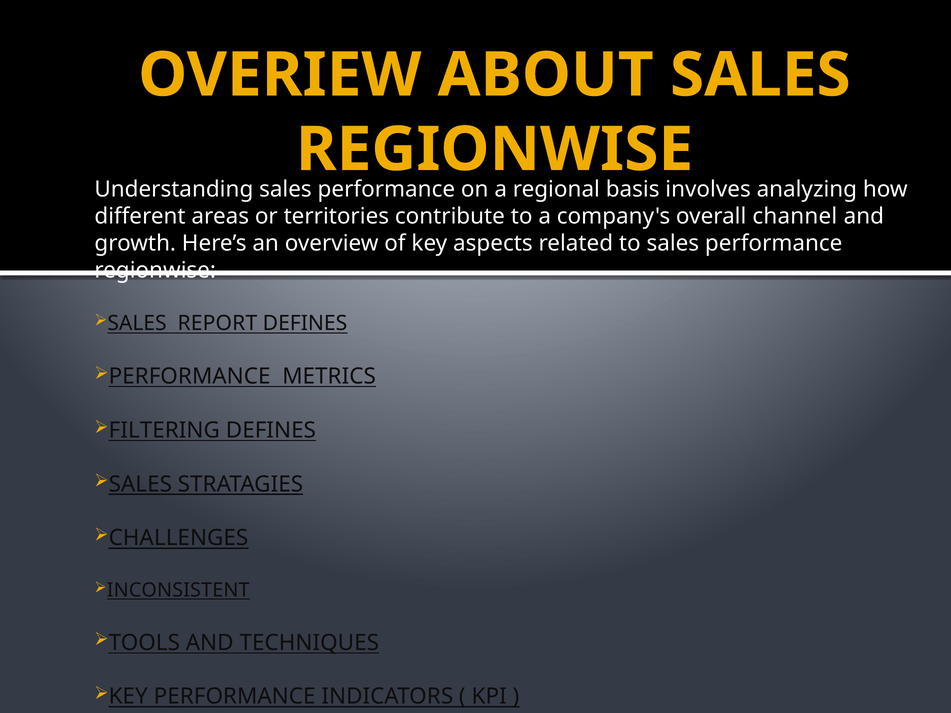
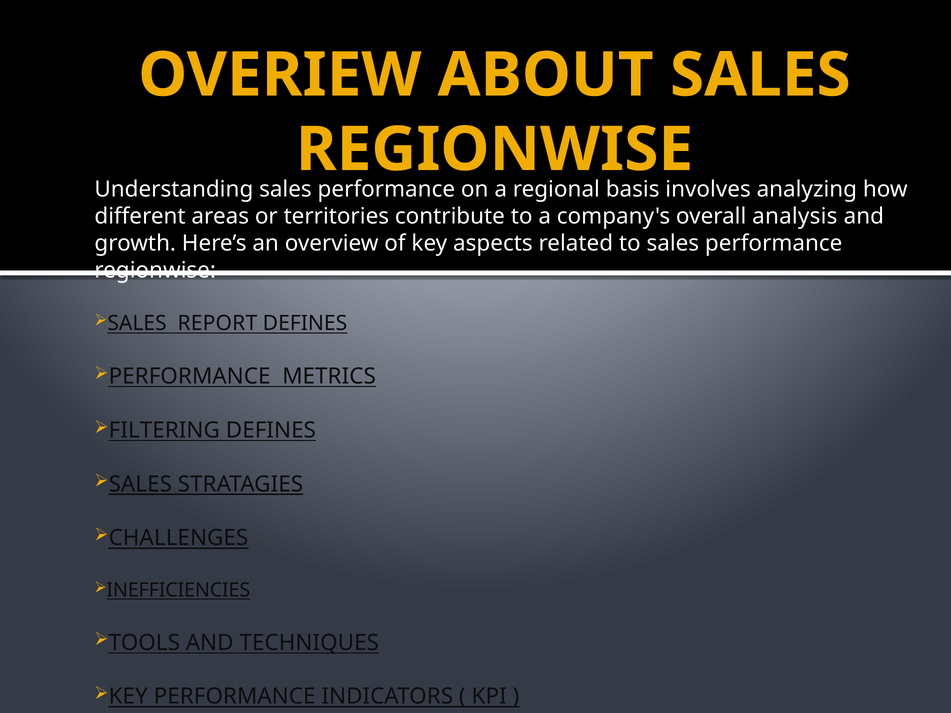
channel: channel -> analysis (795, 216)
INCONSISTENT: INCONSISTENT -> INEFFICIENCIES (178, 590)
